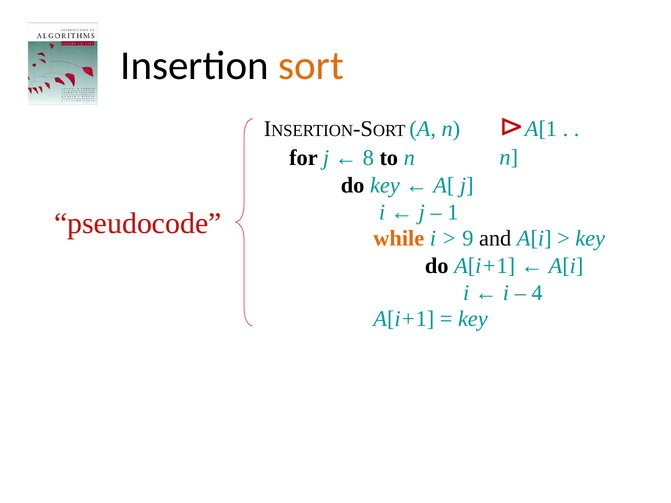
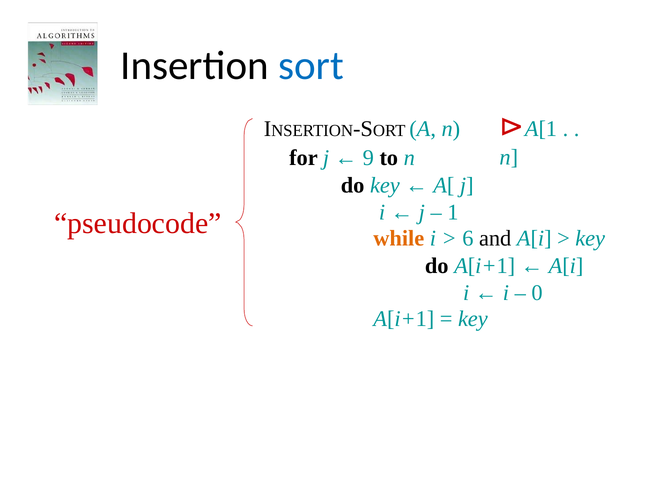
sort colour: orange -> blue (311, 66)
8: 8 -> 9 (368, 158)
9: 9 -> 6 (468, 238)
4: 4 -> 0 (537, 293)
